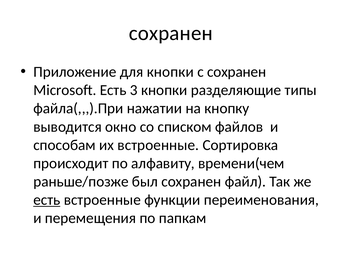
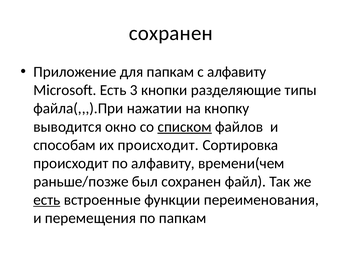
для кнопки: кнопки -> папкам (170, 72)
с сохранен: сохранен -> алфавиту (237, 72)
списком underline: none -> present (185, 126)
их встроенные: встроенные -> происходит (158, 145)
